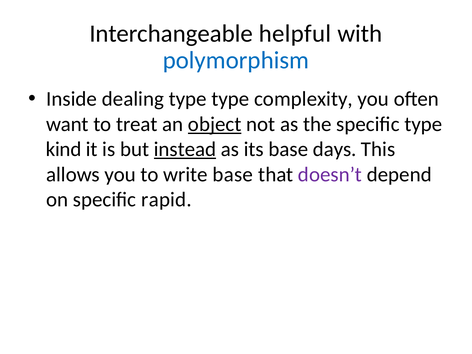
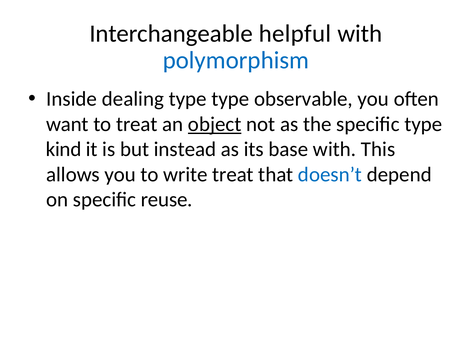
complexity: complexity -> observable (303, 99)
instead underline: present -> none (185, 149)
base days: days -> with (335, 149)
write base: base -> treat (233, 175)
doesn’t colour: purple -> blue (330, 175)
rapid: rapid -> reuse (167, 200)
